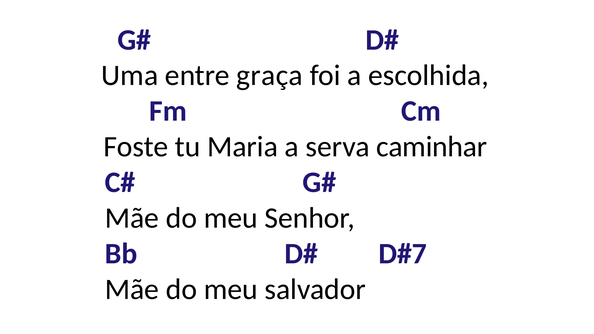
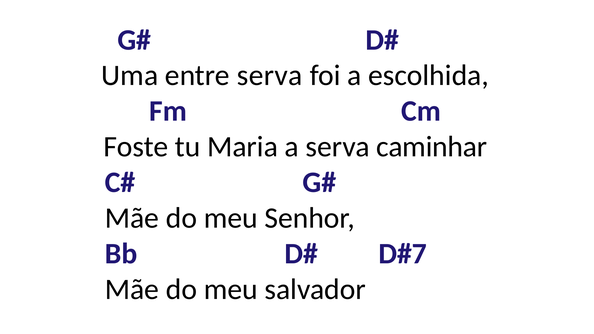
entre graça: graça -> serva (270, 76)
